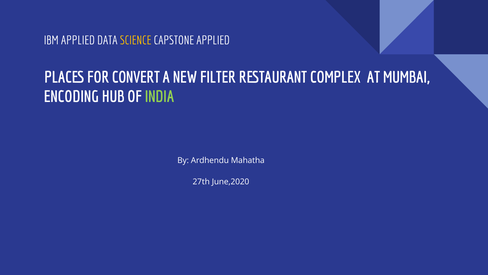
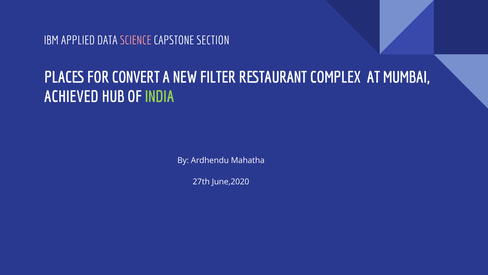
SCIENCE colour: yellow -> pink (136, 40)
CAPSTONE APPLIED: APPLIED -> SECTION (213, 40)
ENCODING: ENCODING -> ACHIEVED (71, 97)
